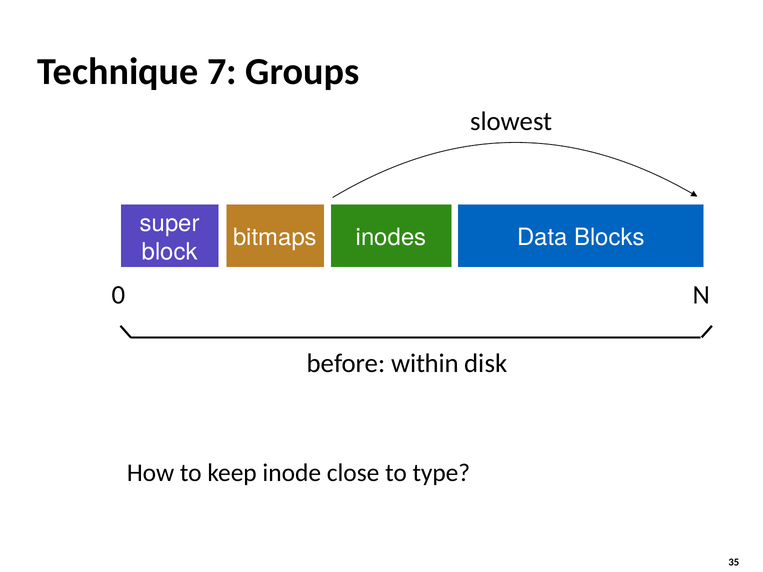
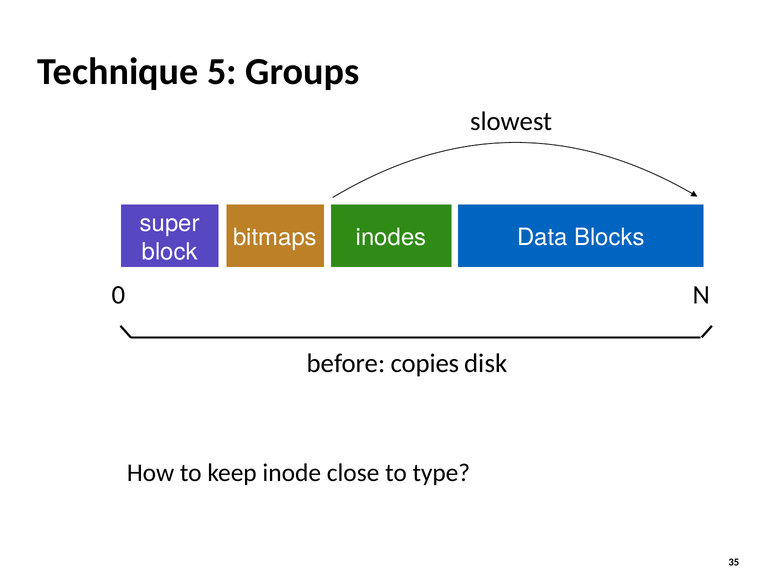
7: 7 -> 5 (222, 72)
within: within -> copies (425, 364)
